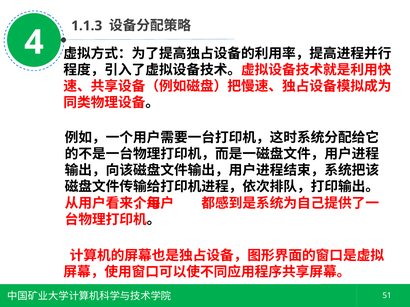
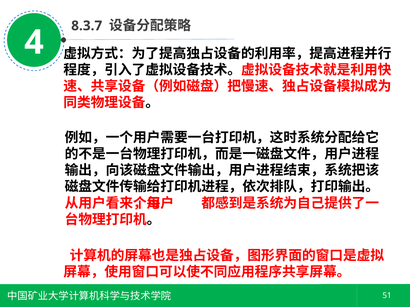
1.1.3: 1.1.3 -> 8.3.7 (87, 26)
